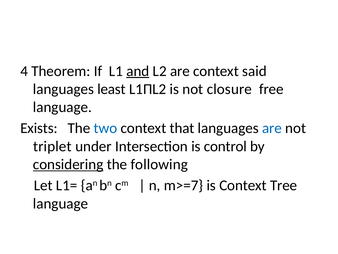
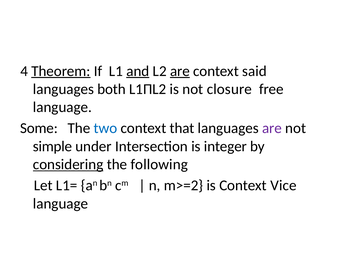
Theorem underline: none -> present (61, 71)
are underline: none -> present (180, 71)
least: least -> both (112, 89)
Exists: Exists -> Some (39, 128)
are colour: blue -> purple (272, 128)
triplet: triplet -> simple (53, 146)
control: control -> integer (225, 146)
m>=7: m>=7 -> m>=2 (184, 185)
Tree: Tree -> Vice (283, 185)
